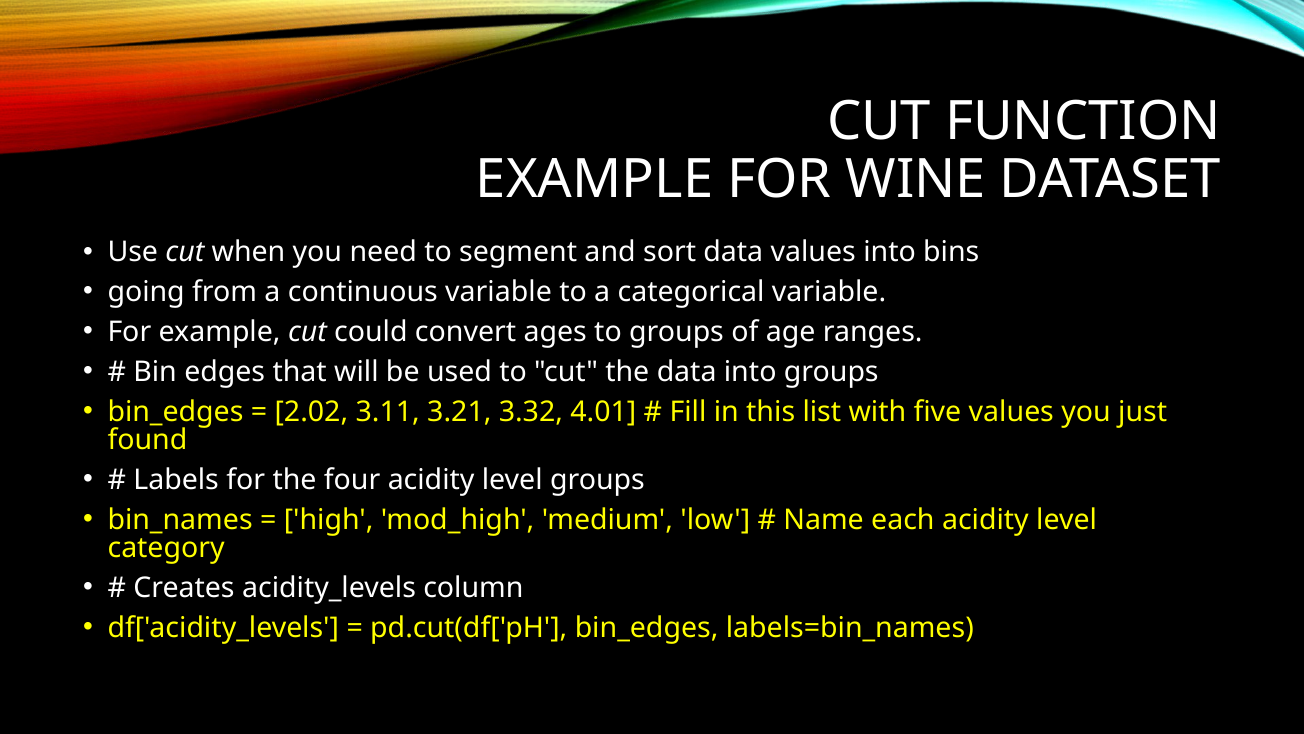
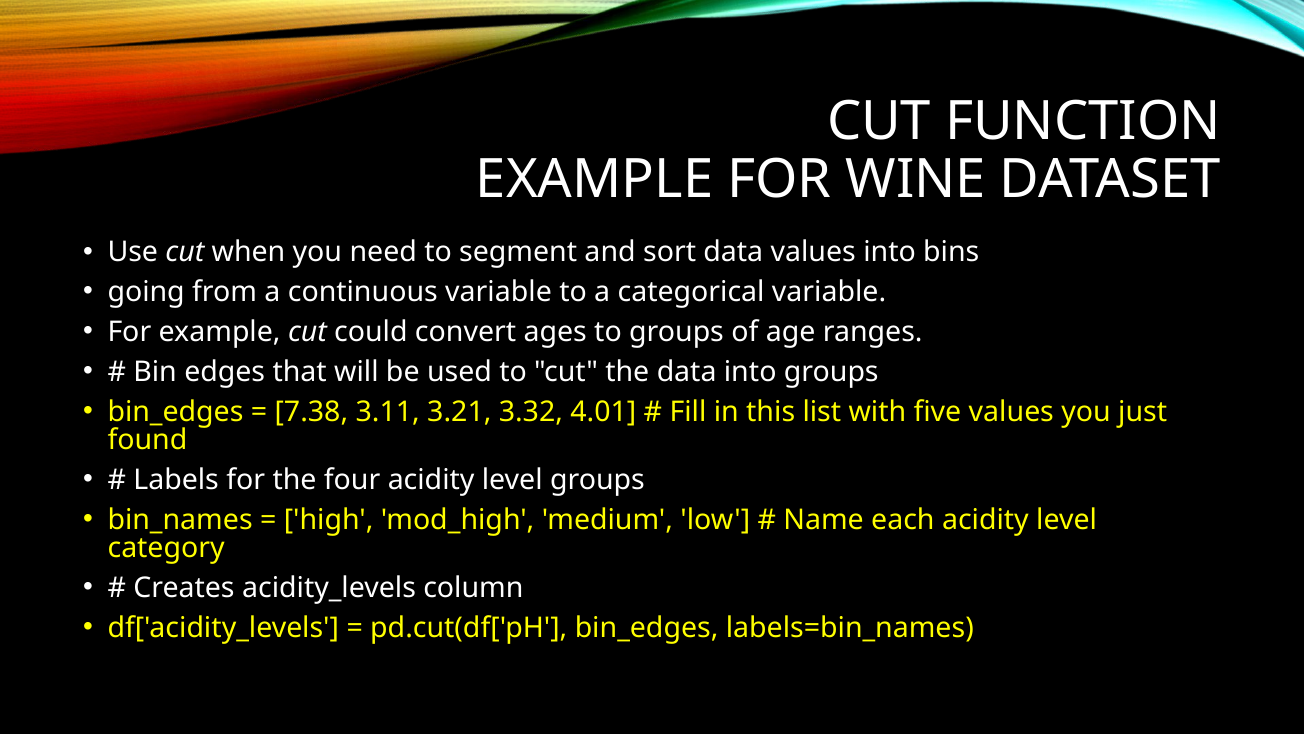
2.02: 2.02 -> 7.38 (311, 412)
